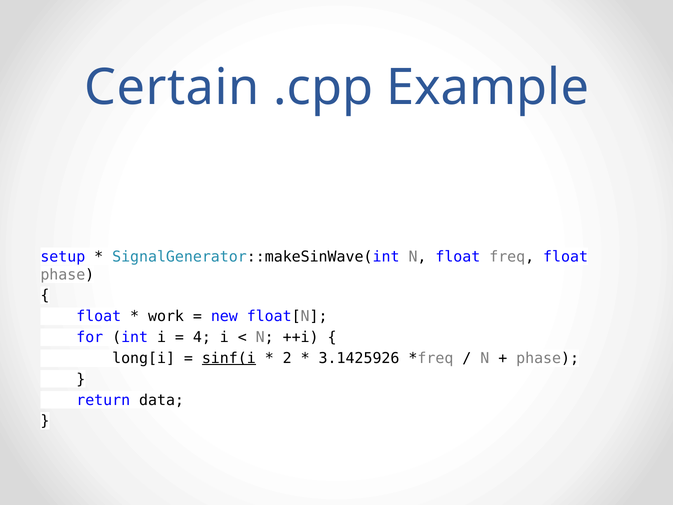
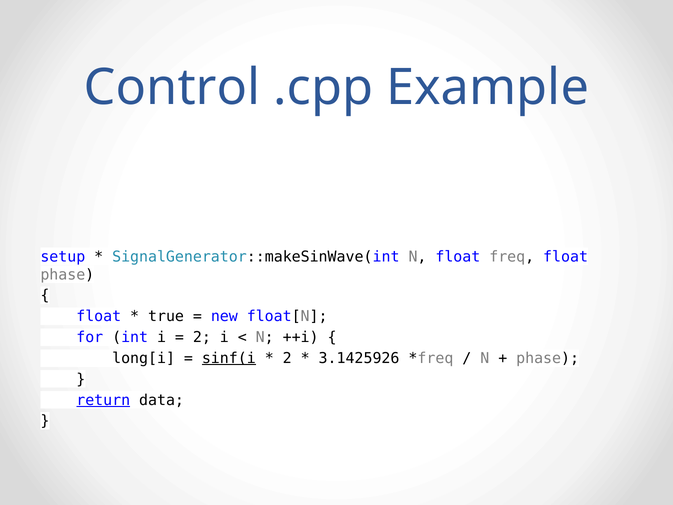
Certain: Certain -> Control (172, 88)
work: work -> true (166, 316)
4: 4 -> 2 (202, 337)
return underline: none -> present (103, 400)
